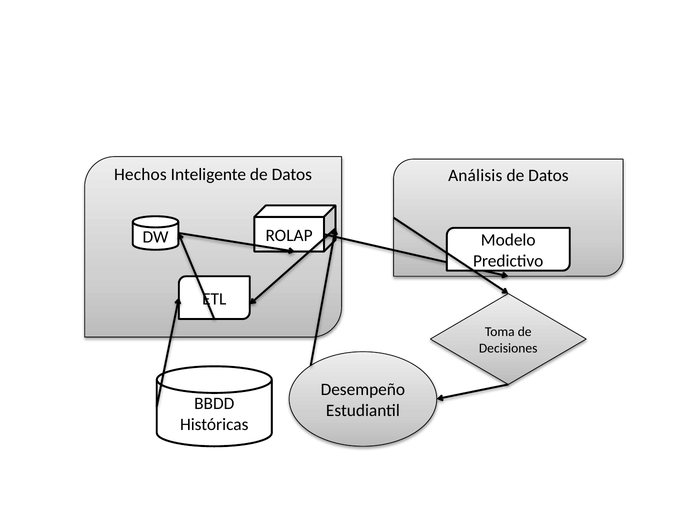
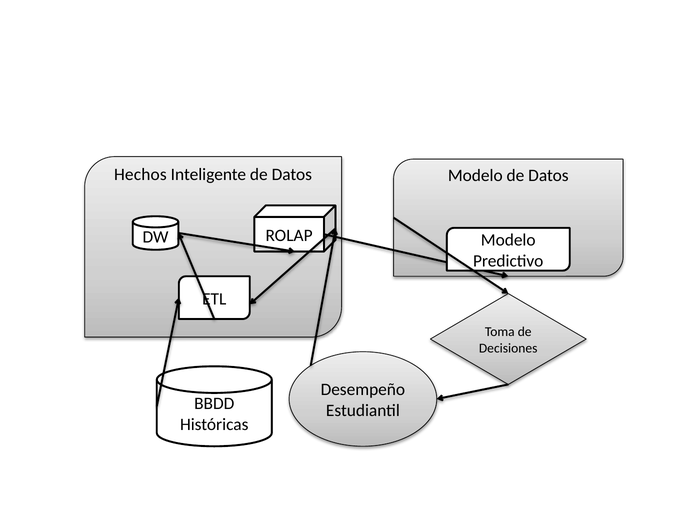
Análisis: Análisis -> Modelo (475, 175)
